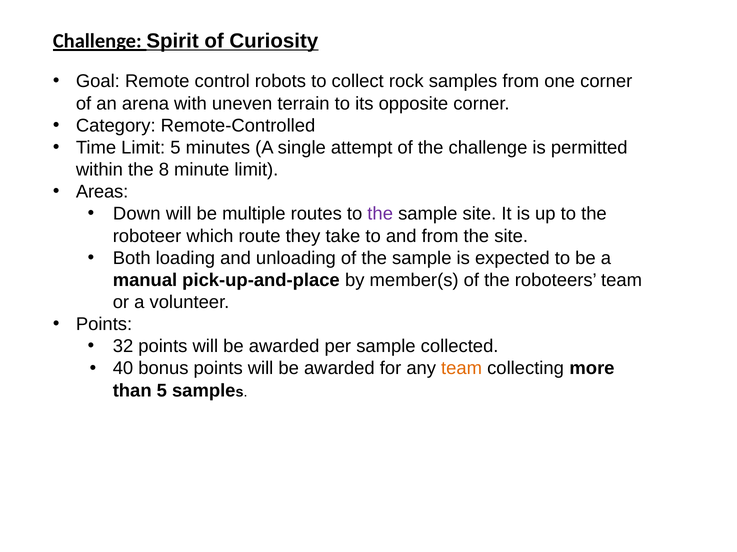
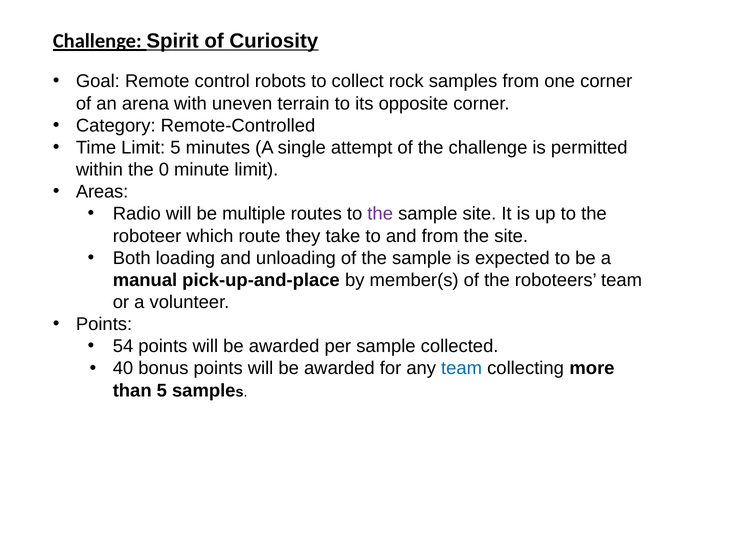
8: 8 -> 0 (164, 170)
Down: Down -> Radio (137, 214)
32: 32 -> 54 (123, 347)
team colour: orange -> blue (462, 369)
